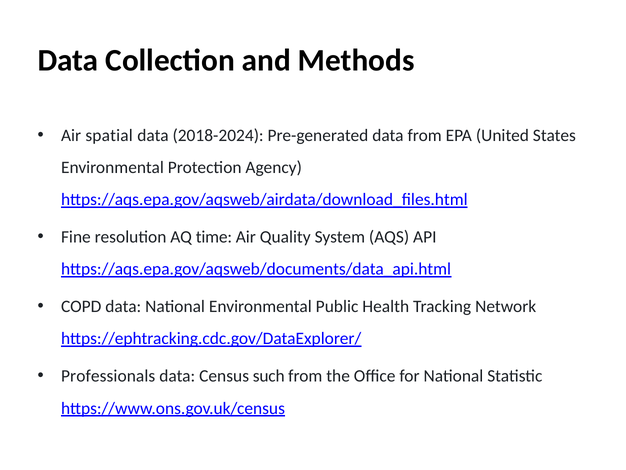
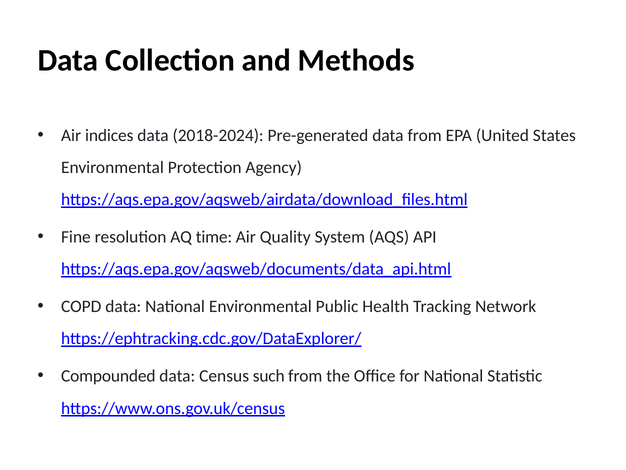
spatial: spatial -> indices (109, 135)
Professionals: Professionals -> Compounded (108, 376)
